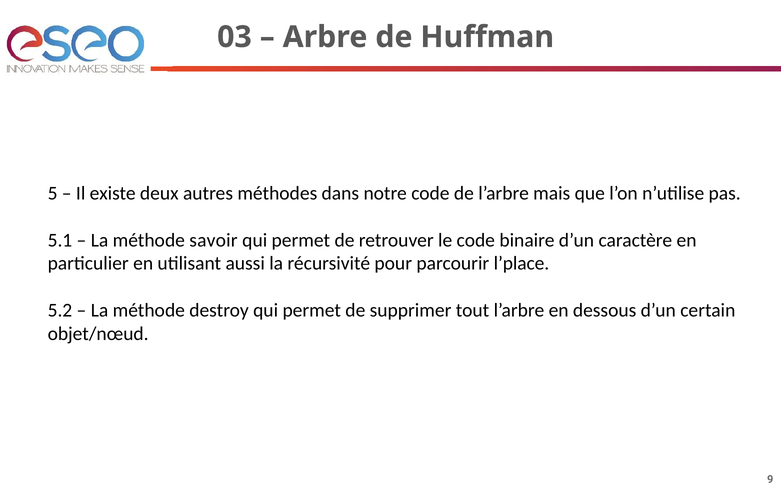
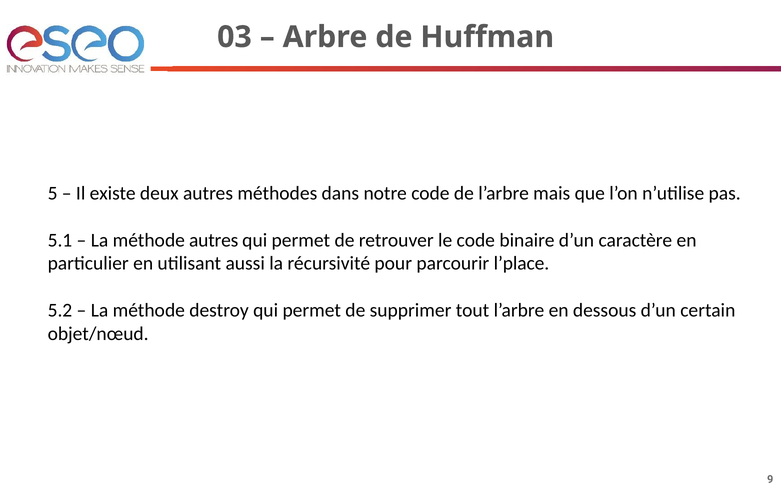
méthode savoir: savoir -> autres (214, 240)
